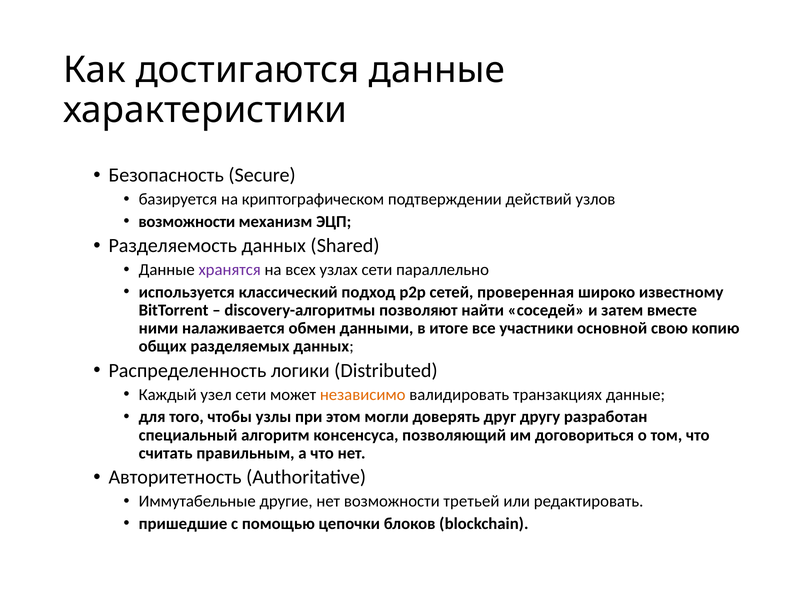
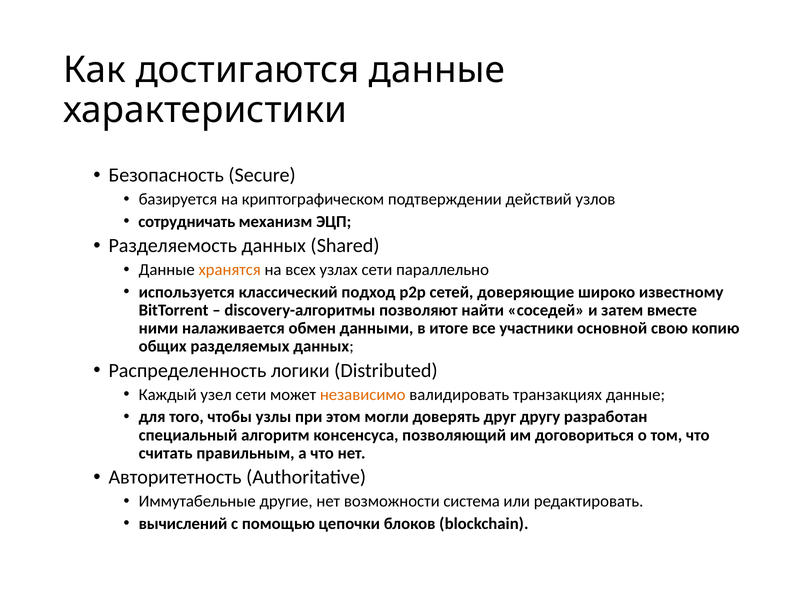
возможности: возможности -> сотрудничать (187, 222)
хранятся colour: purple -> orange (230, 270)
проверенная: проверенная -> доверяющие (526, 292)
третьей: третьей -> система (472, 501)
пришедшие: пришедшие -> вычислений (183, 524)
